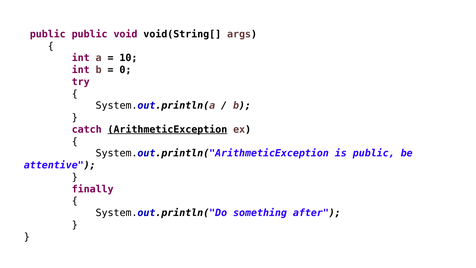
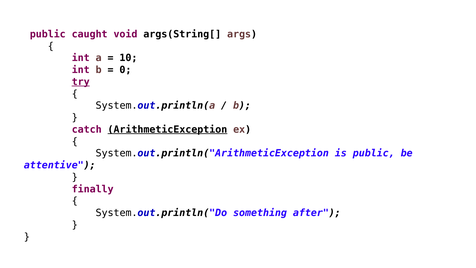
public public: public -> caught (90, 34)
void(String[: void(String[ -> args(String[ (182, 34)
try underline: none -> present (81, 82)
